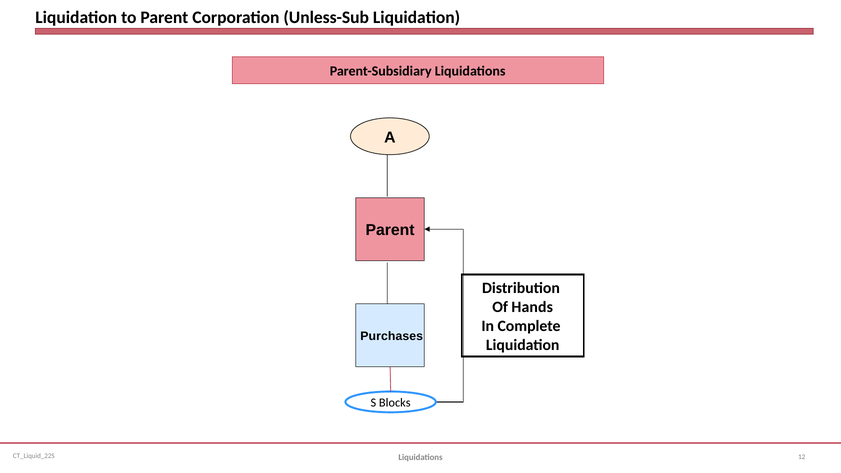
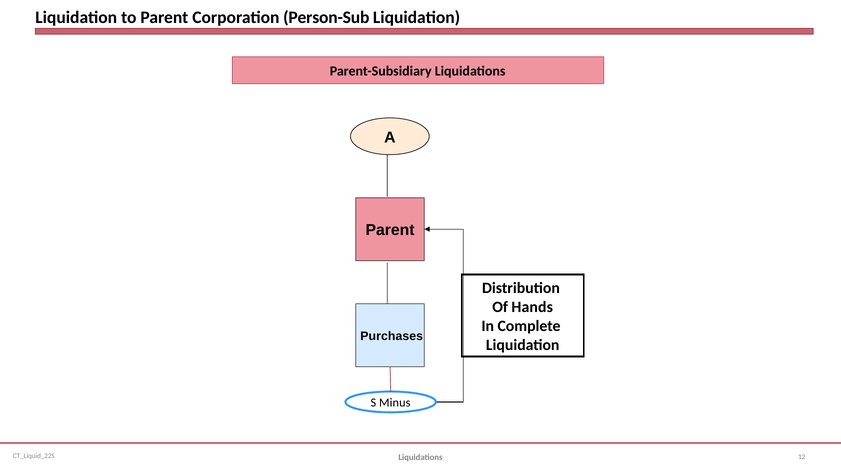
Unless-Sub: Unless-Sub -> Person-Sub (326, 18)
Blocks: Blocks -> Minus (395, 403)
